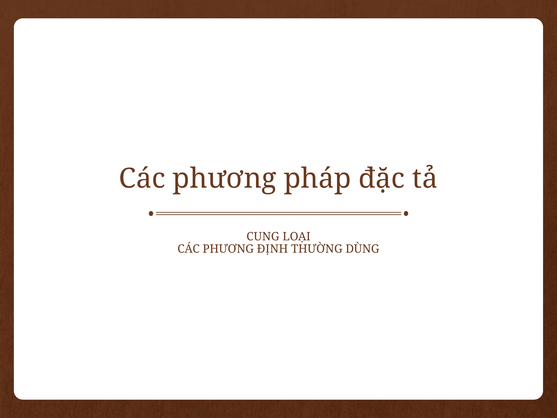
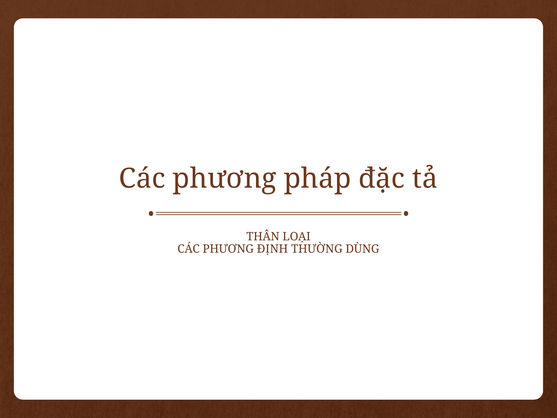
CUNG: CUNG -> THÂN (263, 236)
